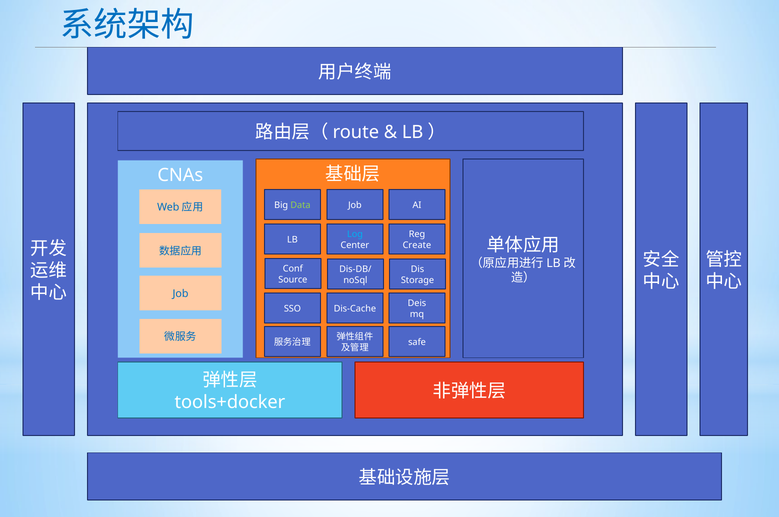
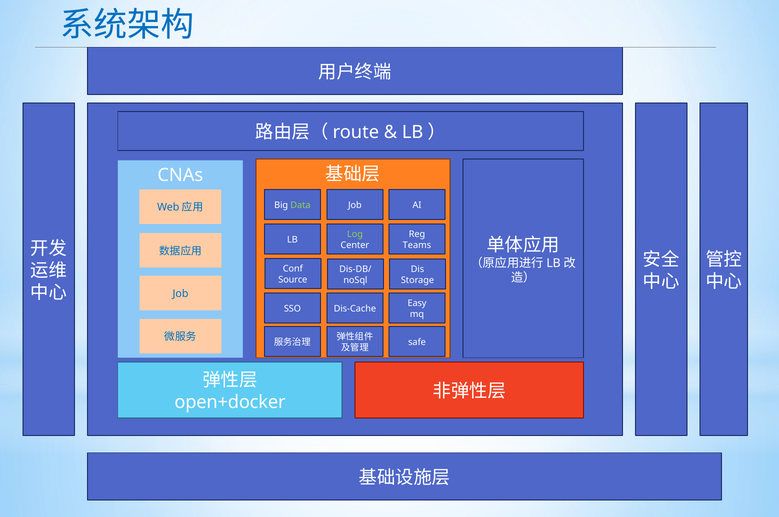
Log colour: light blue -> light green (355, 234)
Create: Create -> Teams (417, 245)
Deis: Deis -> Easy (417, 303)
tools+docker: tools+docker -> open+docker (230, 402)
